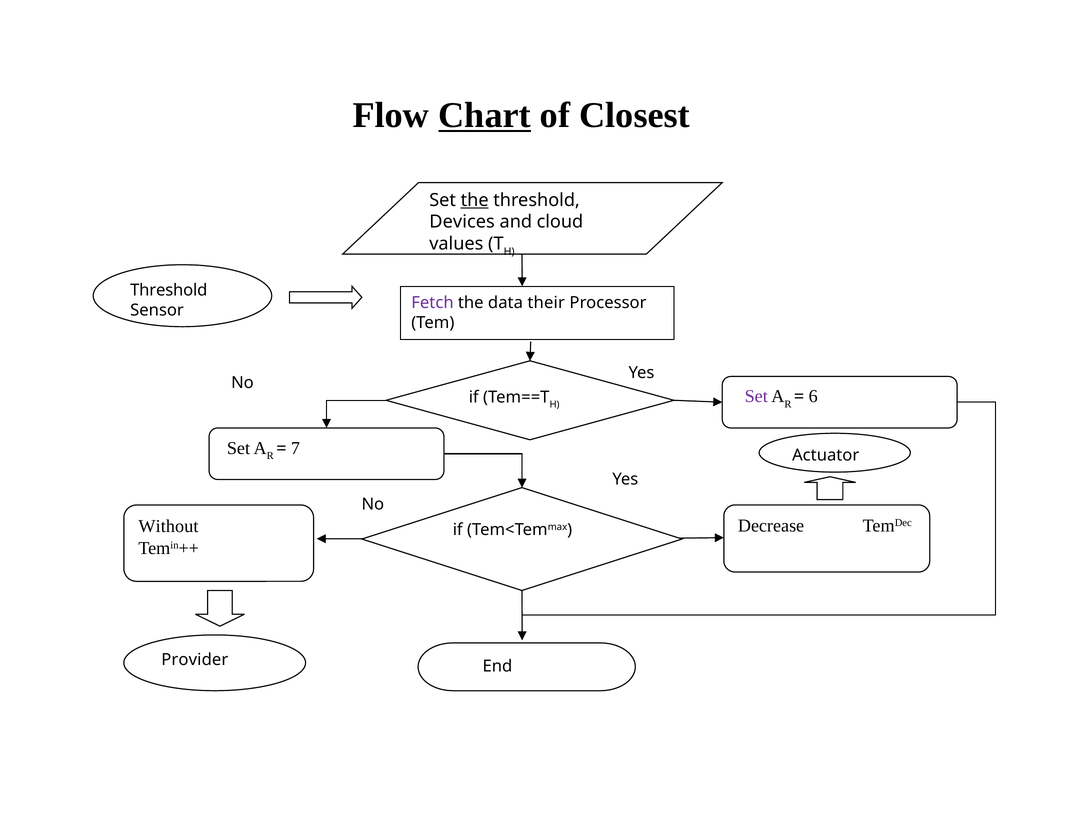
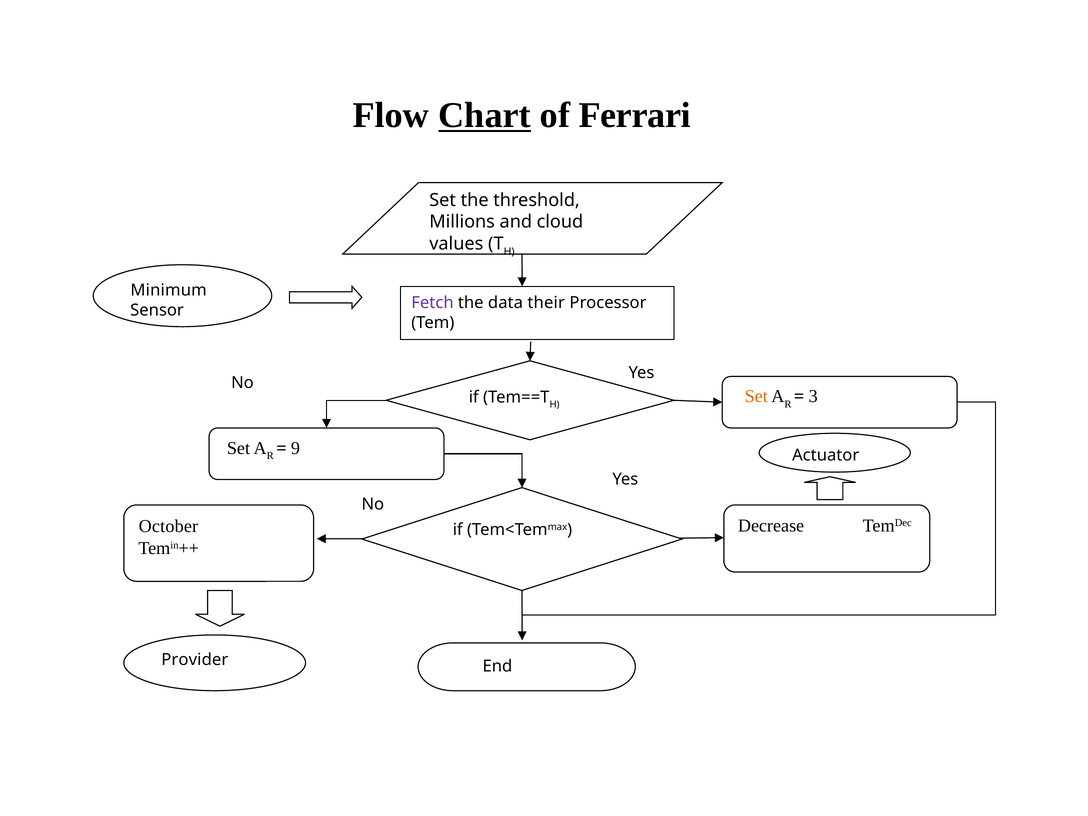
Closest: Closest -> Ferrari (635, 116)
the underline: present -> none (475, 200)
Devices: Devices -> Millions (462, 222)
Threshold: Threshold -> Minimum (169, 290)
Set colour: purple -> orange (756, 396)
6: 6 -> 3 (813, 396)
7: 7 -> 9 (296, 448)
Without: Without -> October (168, 526)
